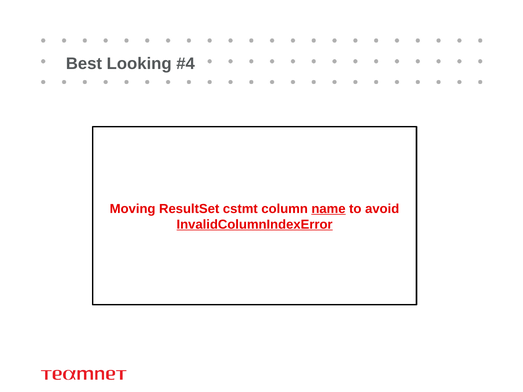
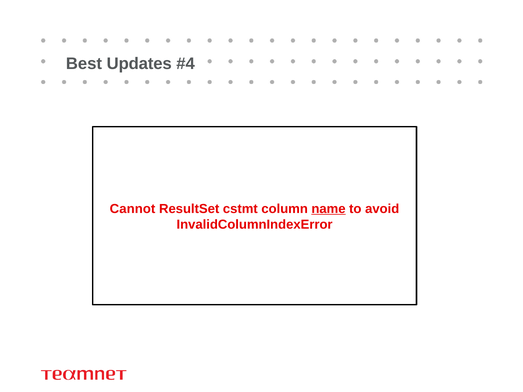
Looking: Looking -> Updates (139, 64)
Moving: Moving -> Cannot (133, 209)
InvalidColumnIndexError underline: present -> none (255, 225)
